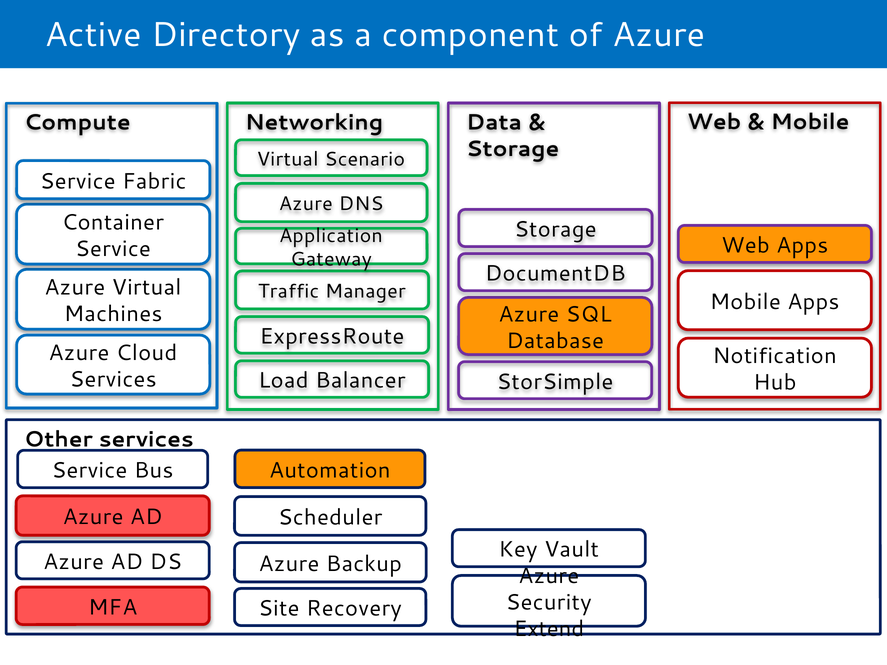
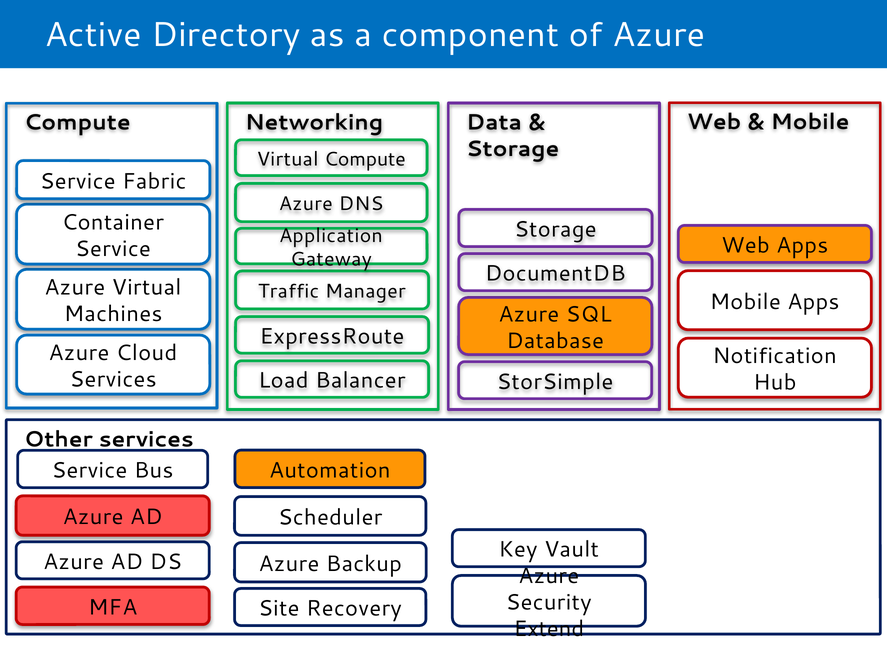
Virtual Scenario: Scenario -> Compute (365, 159)
